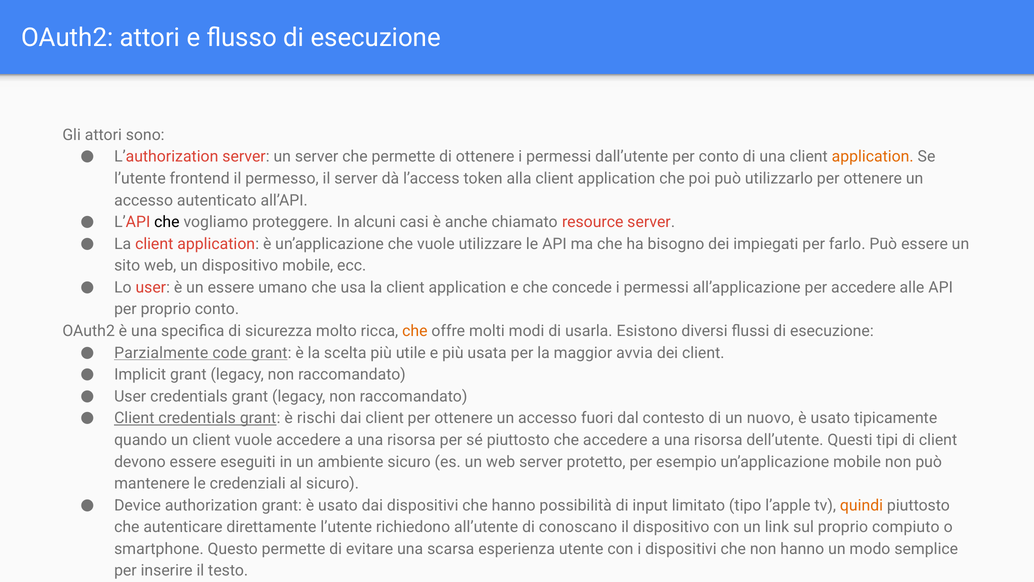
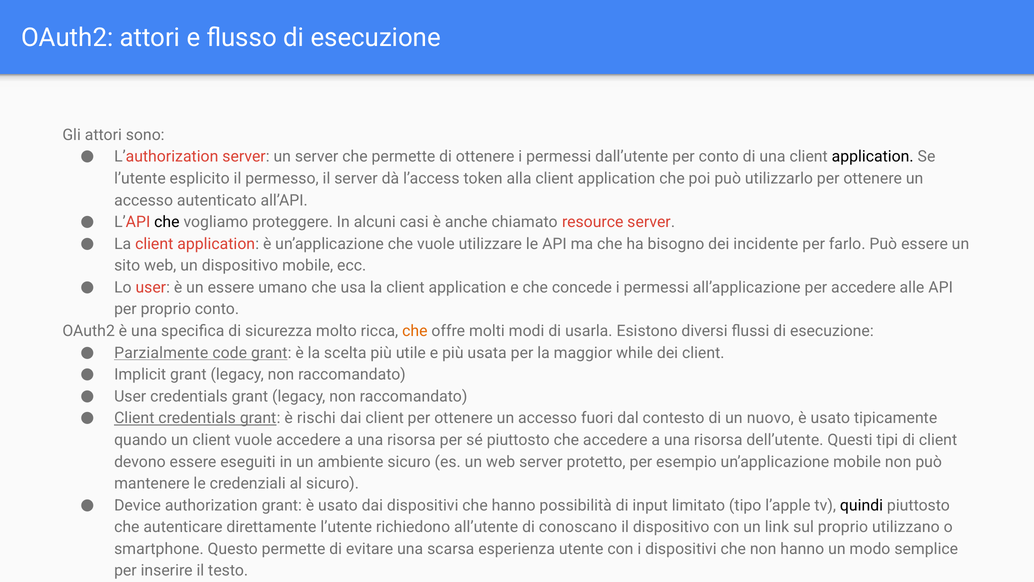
application colour: orange -> black (873, 157)
frontend: frontend -> esplicito (200, 178)
impiegati: impiegati -> incidente (766, 244)
avvia: avvia -> while (635, 353)
quindi colour: orange -> black (861, 505)
compiuto: compiuto -> utilizzano (906, 527)
